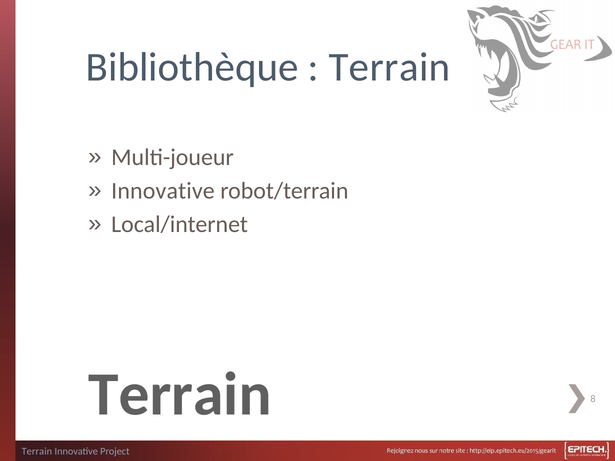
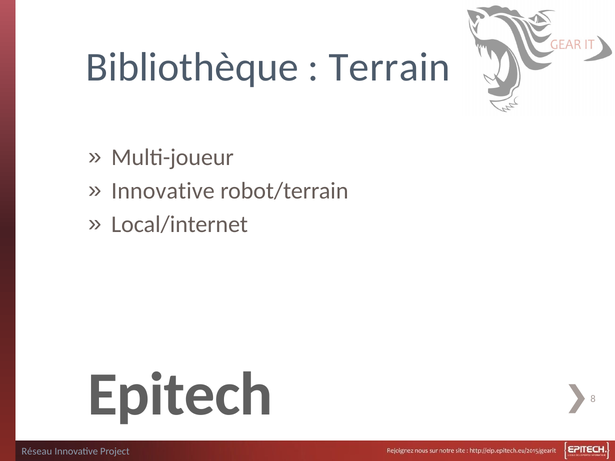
Terrain: Terrain -> Epitech (180, 395)
Terrain: Terrain -> Réseau (37, 452)
